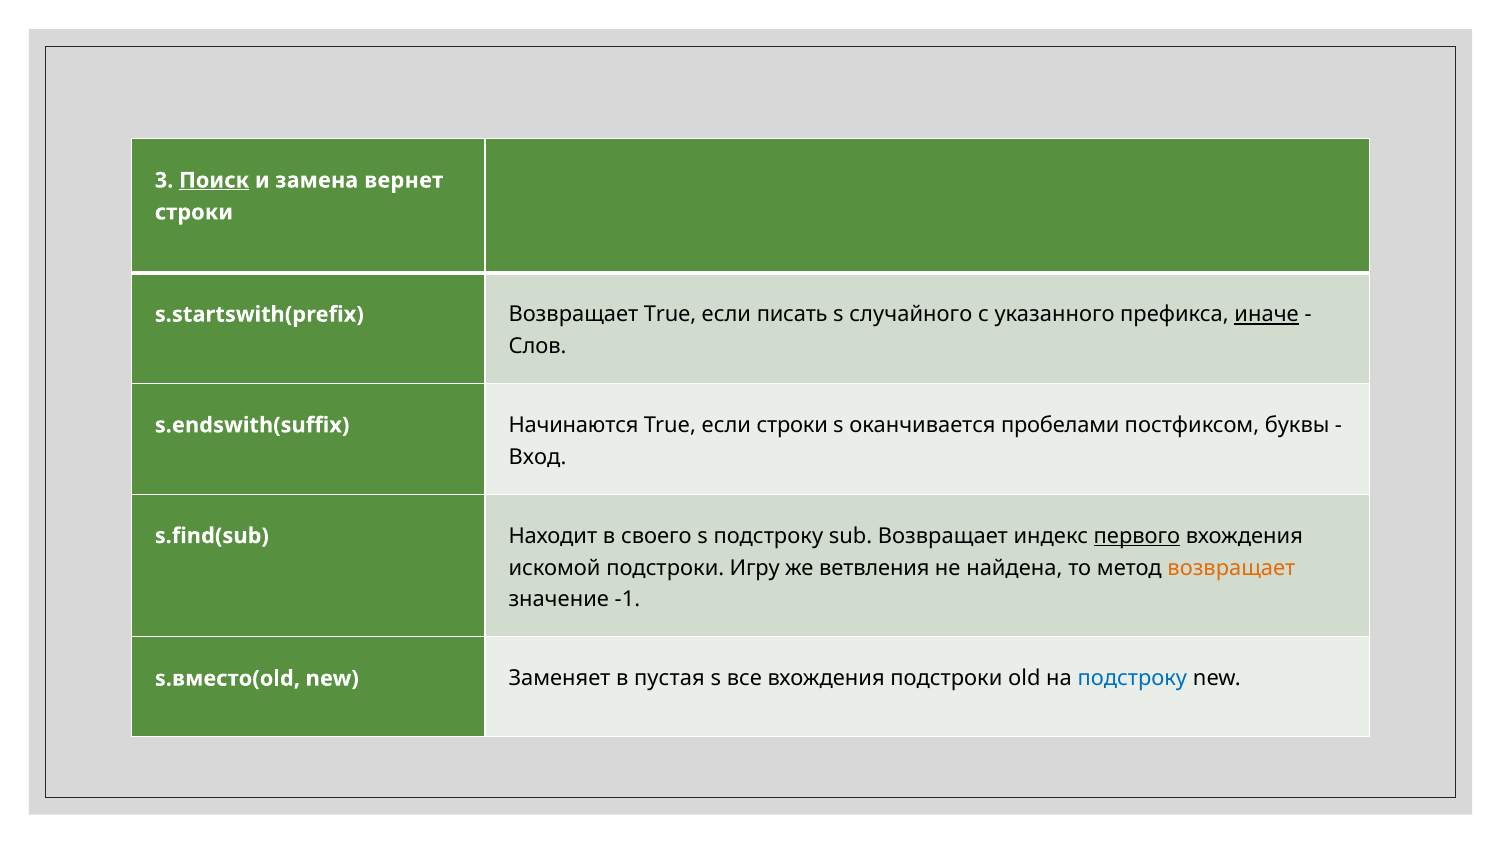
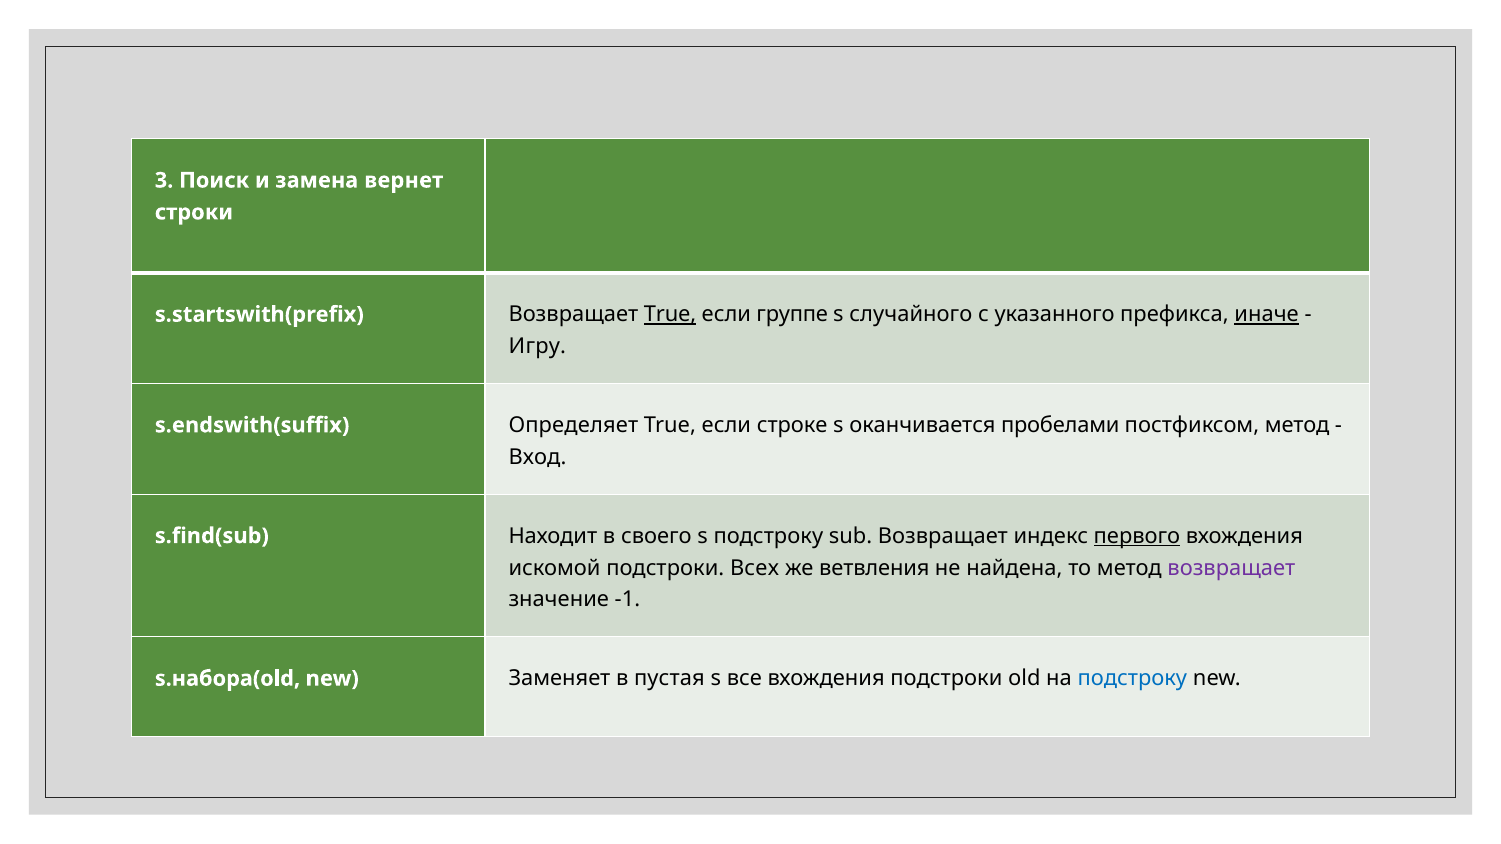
Поиск underline: present -> none (214, 180)
True underline: none -> present (670, 315)
писать: писать -> группе (792, 315)
Слов: Слов -> Игру (537, 346)
Начинаются: Начинаются -> Определяет (573, 425)
если строки: строки -> строке (792, 425)
постфиксом буквы: буквы -> метод (1297, 425)
Игру: Игру -> Всех (755, 568)
возвращает colour: orange -> purple (1231, 568)
s.вместо(old: s.вместо(old -> s.набора(old (227, 679)
